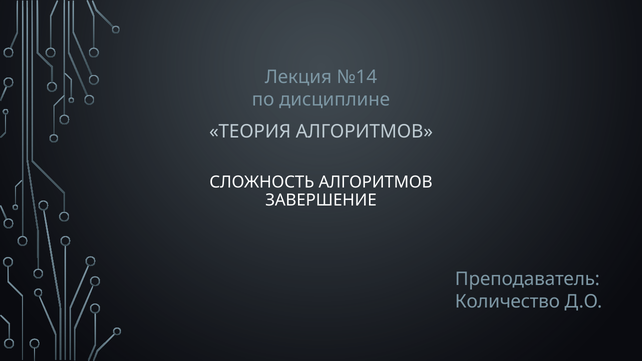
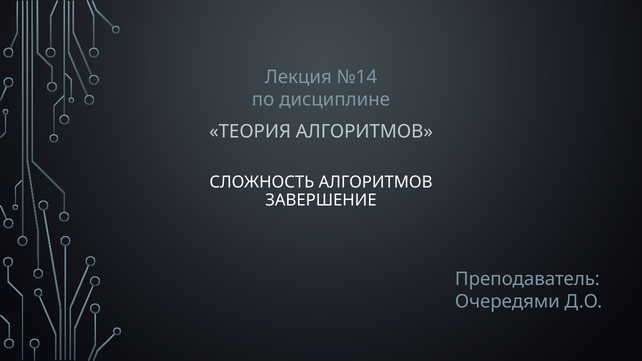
Количество: Количество -> Очередями (507, 302)
